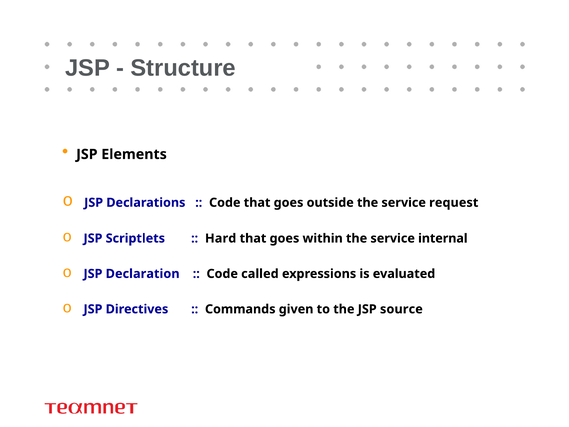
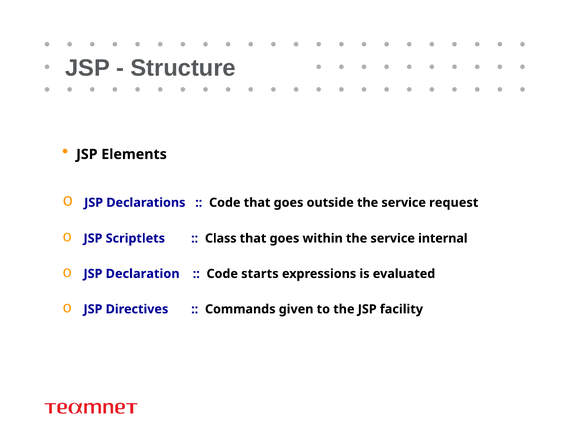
Hard: Hard -> Class (221, 238)
called: called -> starts (260, 274)
source: source -> facility (401, 309)
